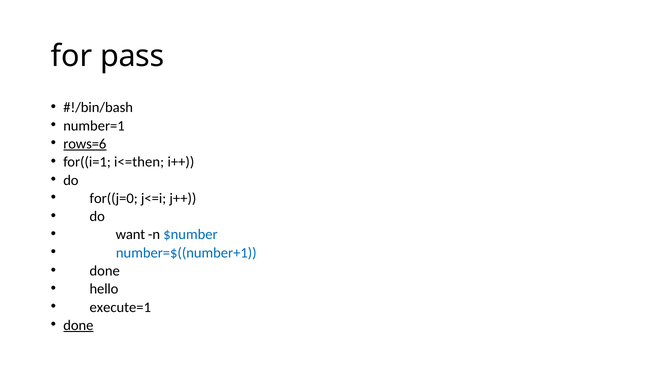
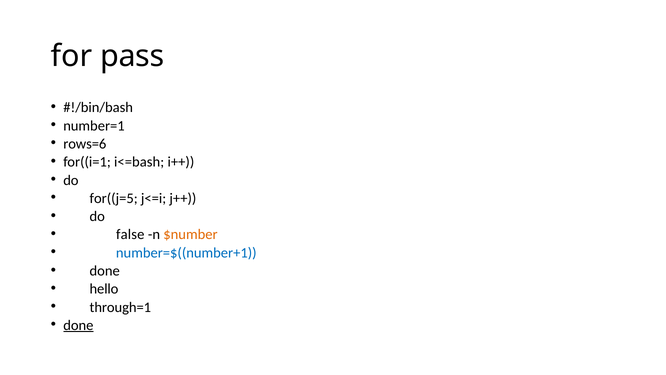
rows=6 underline: present -> none (85, 144)
i<=then: i<=then -> i<=bash (139, 162)
for((j=0: for((j=0 -> for((j=5 (114, 198)
want: want -> false (130, 234)
$number colour: blue -> orange (190, 234)
execute=1: execute=1 -> through=1 (120, 307)
